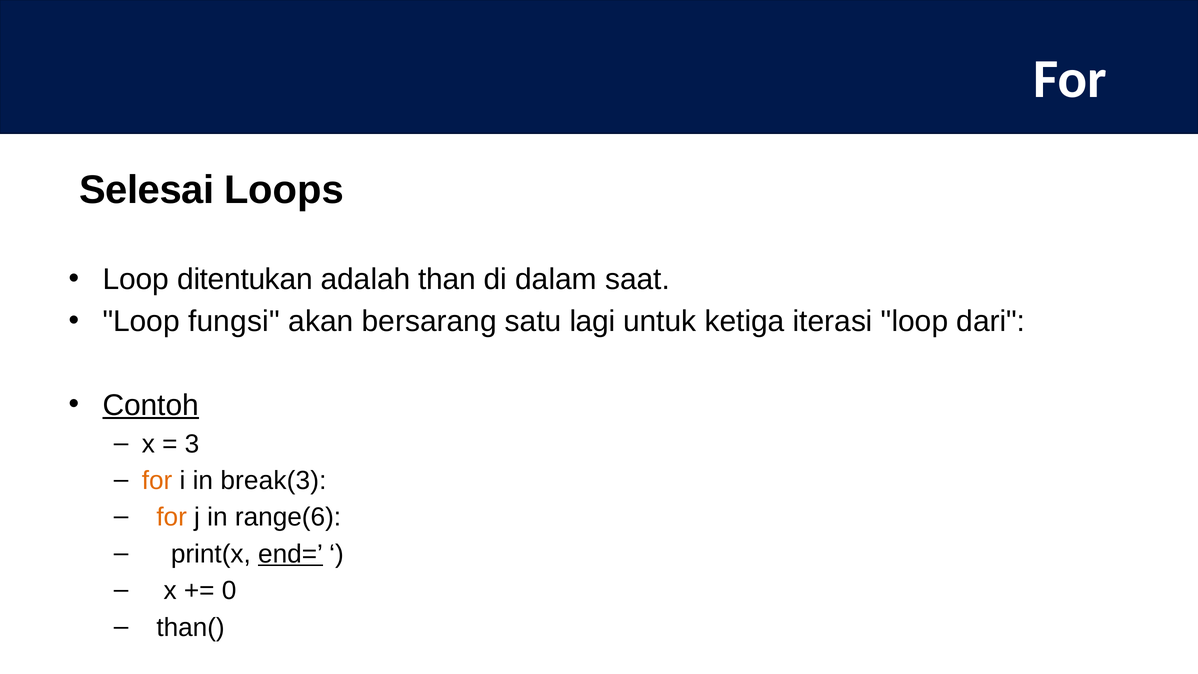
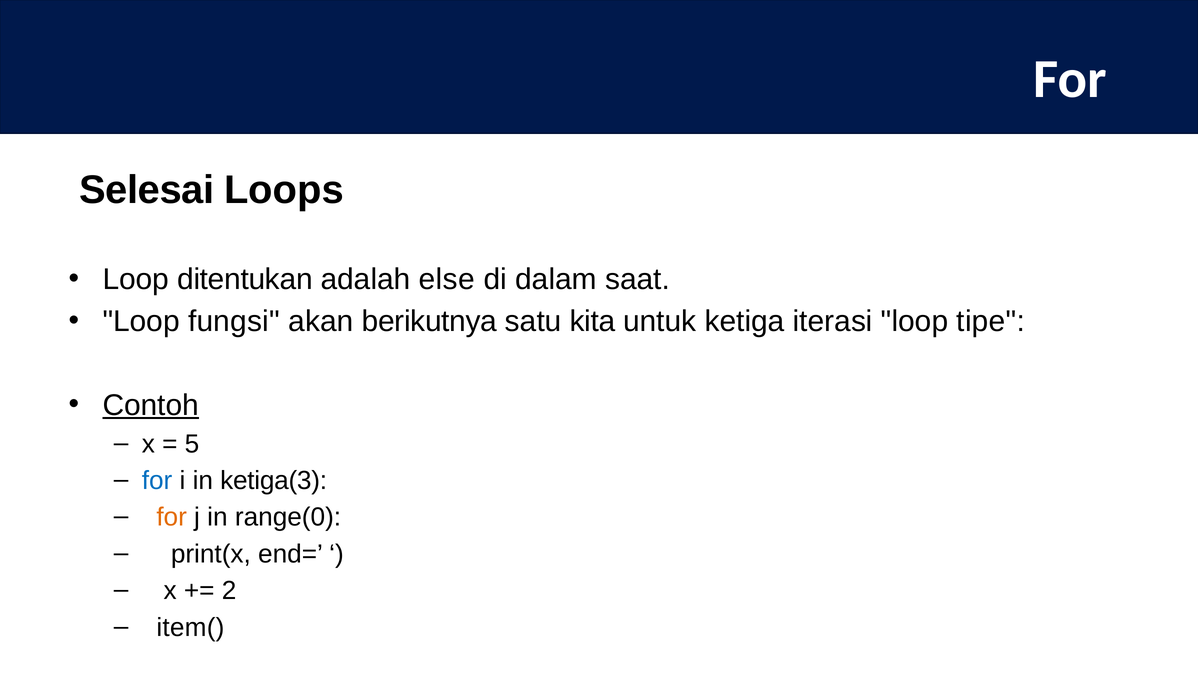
than: than -> else (447, 279)
bersarang: bersarang -> berikutnya (429, 321)
lagi: lagi -> kita (592, 321)
dari: dari -> tipe (991, 321)
3: 3 -> 5 (192, 444)
for colour: orange -> blue (157, 480)
break(3: break(3 -> ketiga(3 (274, 480)
range(6: range(6 -> range(0 (288, 517)
end= underline: present -> none (290, 554)
0: 0 -> 2 (229, 591)
than(: than( -> item( (190, 627)
